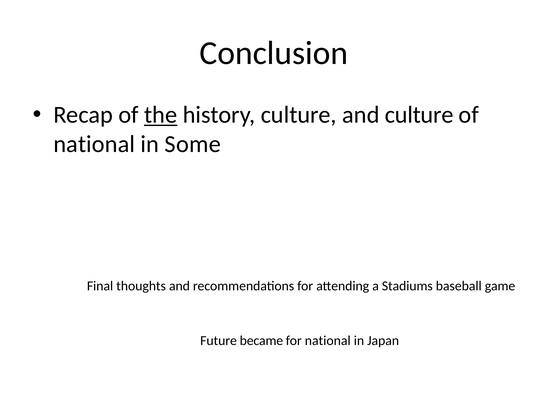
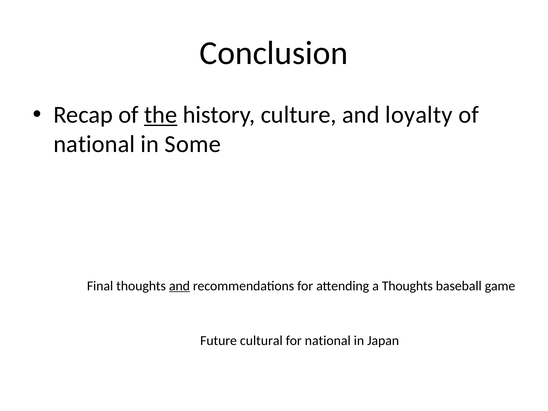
and culture: culture -> loyalty (419, 115)
and underline: none -> present (179, 286)
a Stadiums: Stadiums -> Thoughts (407, 286)
became: became -> cultural (261, 341)
